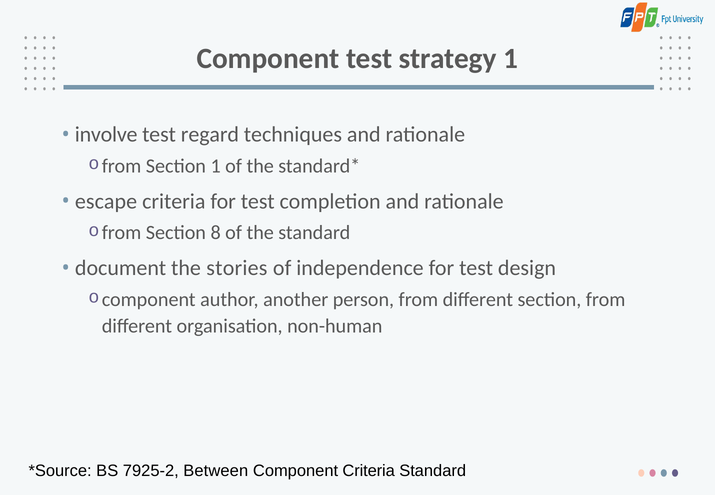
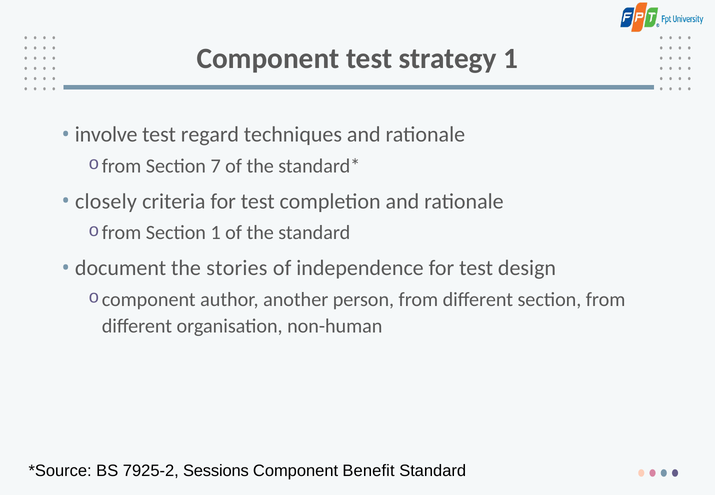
Section 1: 1 -> 7 (216, 166)
escape: escape -> closely (106, 201)
Section 8: 8 -> 1 (216, 233)
Between: Between -> Sessions (216, 471)
Component Criteria: Criteria -> Benefit (369, 471)
